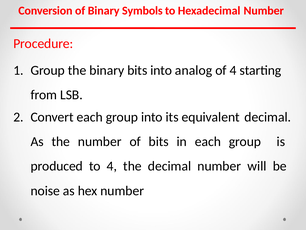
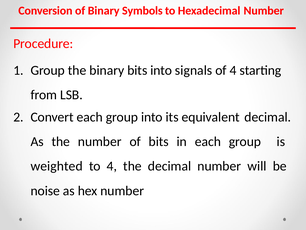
analog: analog -> signals (194, 70)
produced: produced -> weighted (57, 166)
